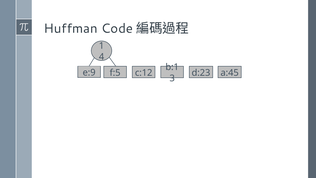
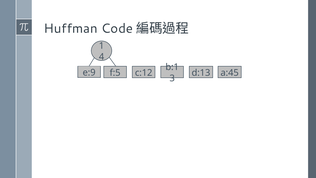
d:23: d:23 -> d:13 (201, 73)
